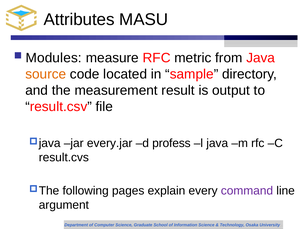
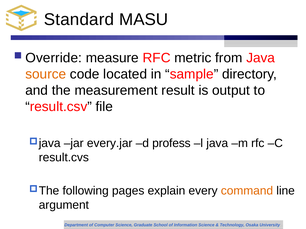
Attributes: Attributes -> Standard (79, 20)
Modules: Modules -> Override (54, 58)
command colour: purple -> orange (247, 191)
